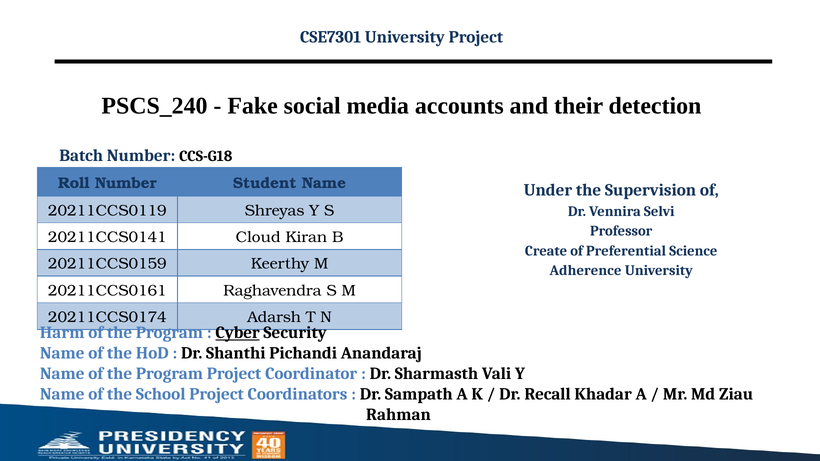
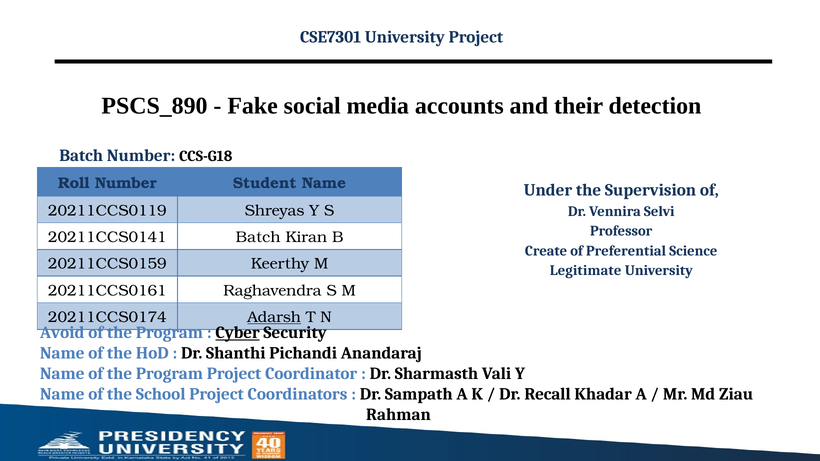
PSCS_240: PSCS_240 -> PSCS_890 (155, 106)
20211CCS0141 Cloud: Cloud -> Batch (258, 237)
Adherence: Adherence -> Legitimate (586, 271)
Adarsh underline: none -> present (274, 317)
Harm: Harm -> Avoid (62, 333)
